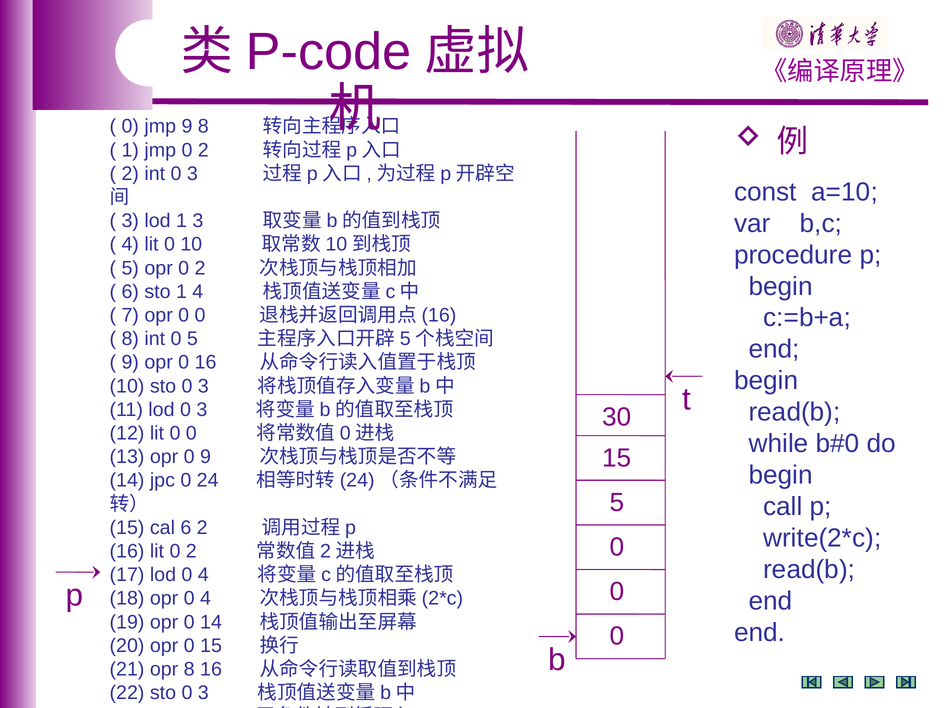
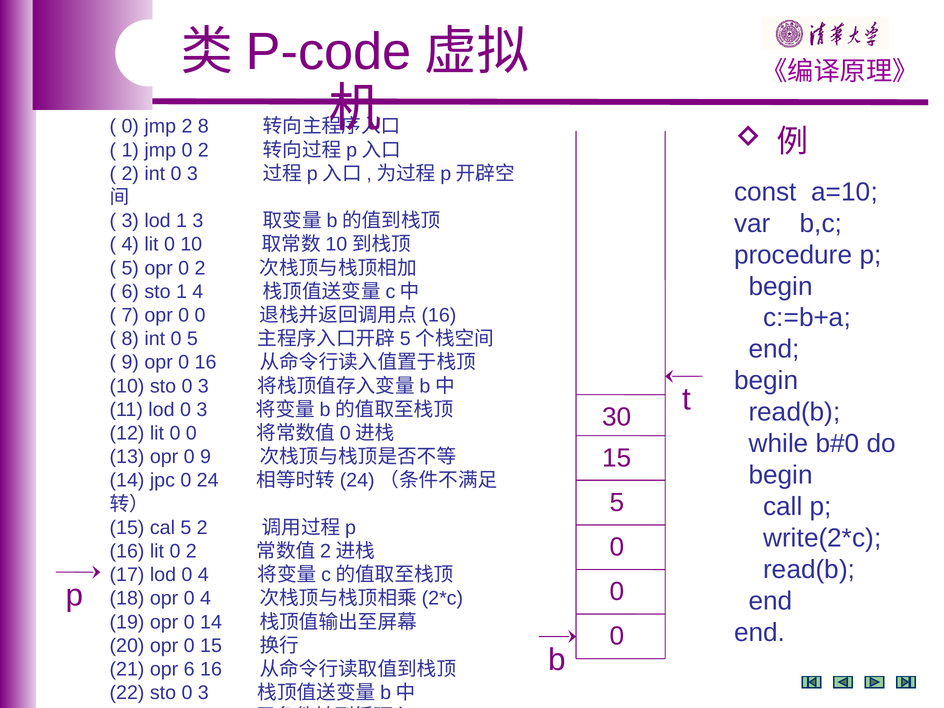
jmp 9: 9 -> 2 (187, 126)
cal 6: 6 -> 5 (186, 528)
opr 8: 8 -> 6 (189, 669)
